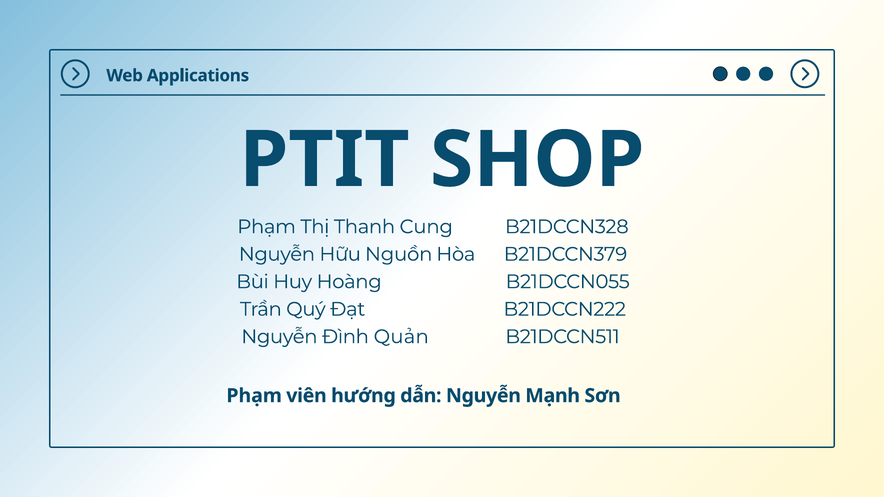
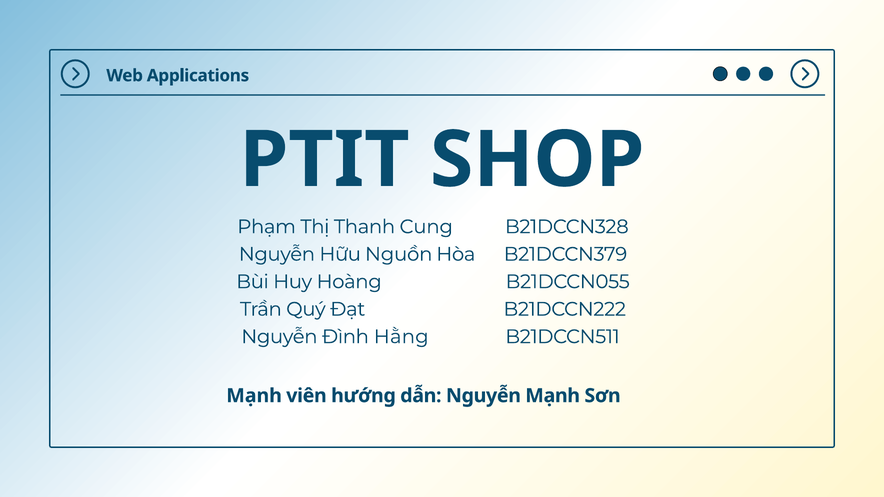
Quản: Quản -> Hằng (401, 337)
Phạm: Phạm -> Mạnh (254, 396)
